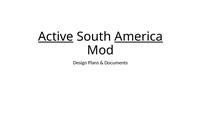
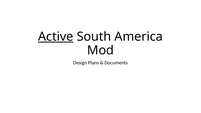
America underline: present -> none (139, 37)
